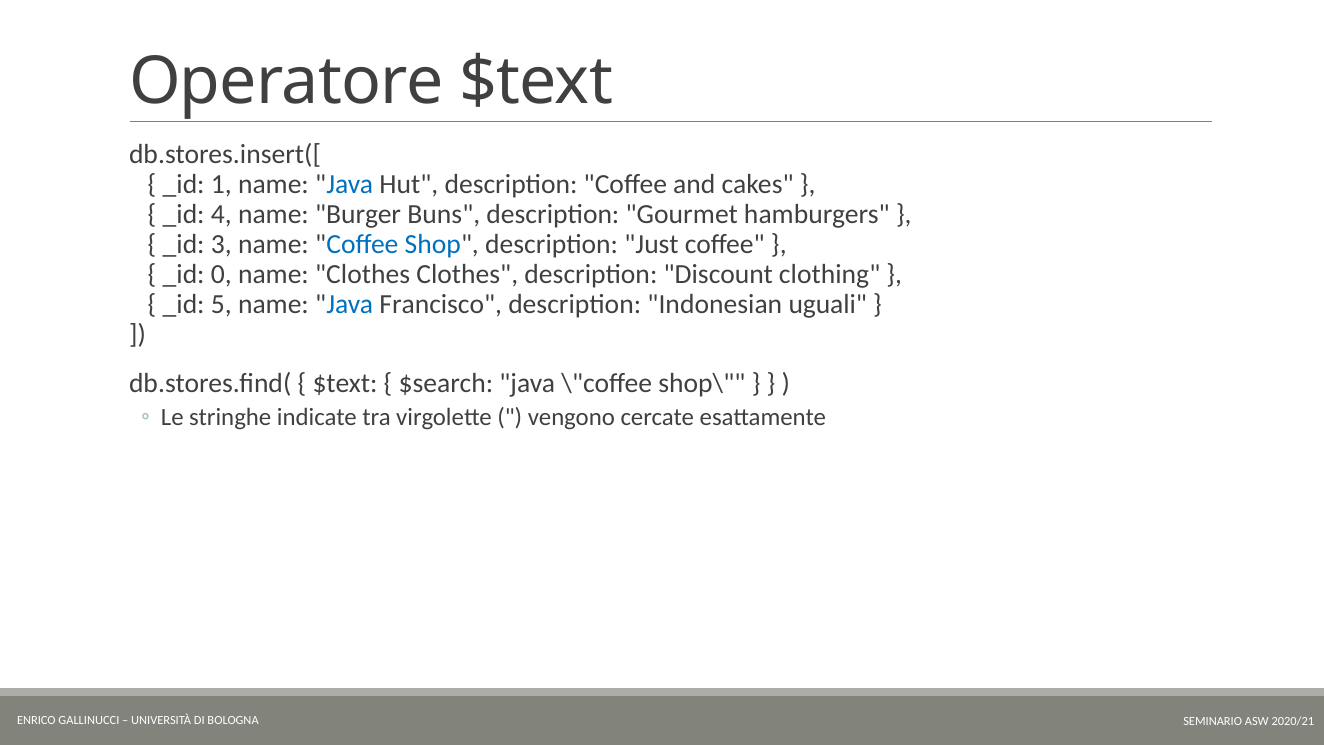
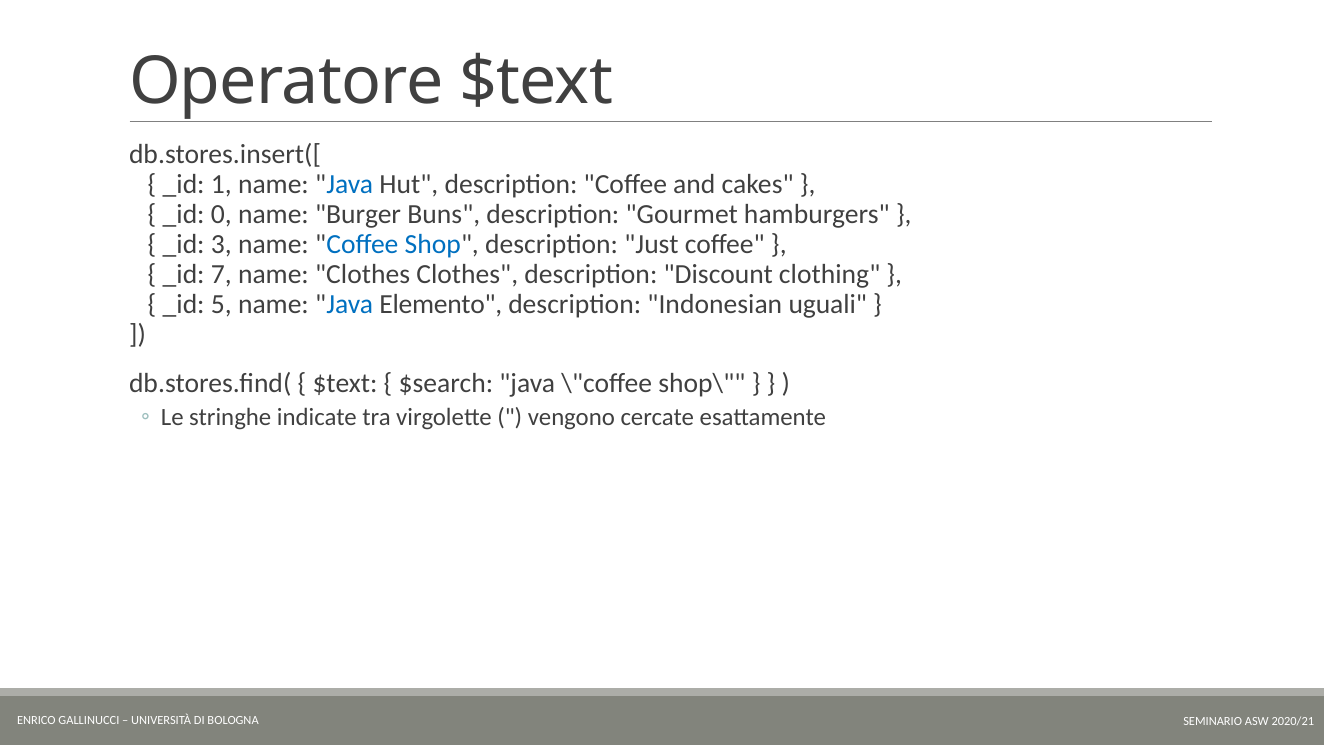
4: 4 -> 0 (221, 214)
0: 0 -> 7 (221, 274)
Francisco: Francisco -> Elemento (441, 304)
